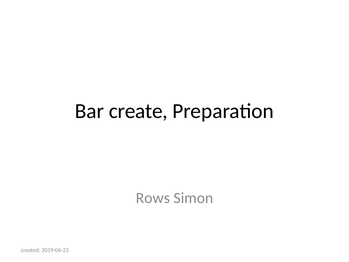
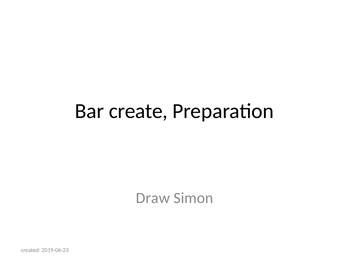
Rows: Rows -> Draw (153, 198)
